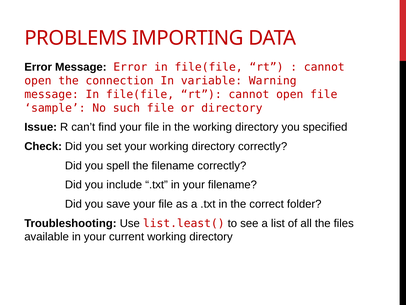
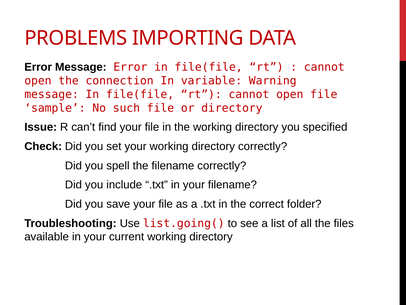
list.least(: list.least( -> list.going( (184, 223)
